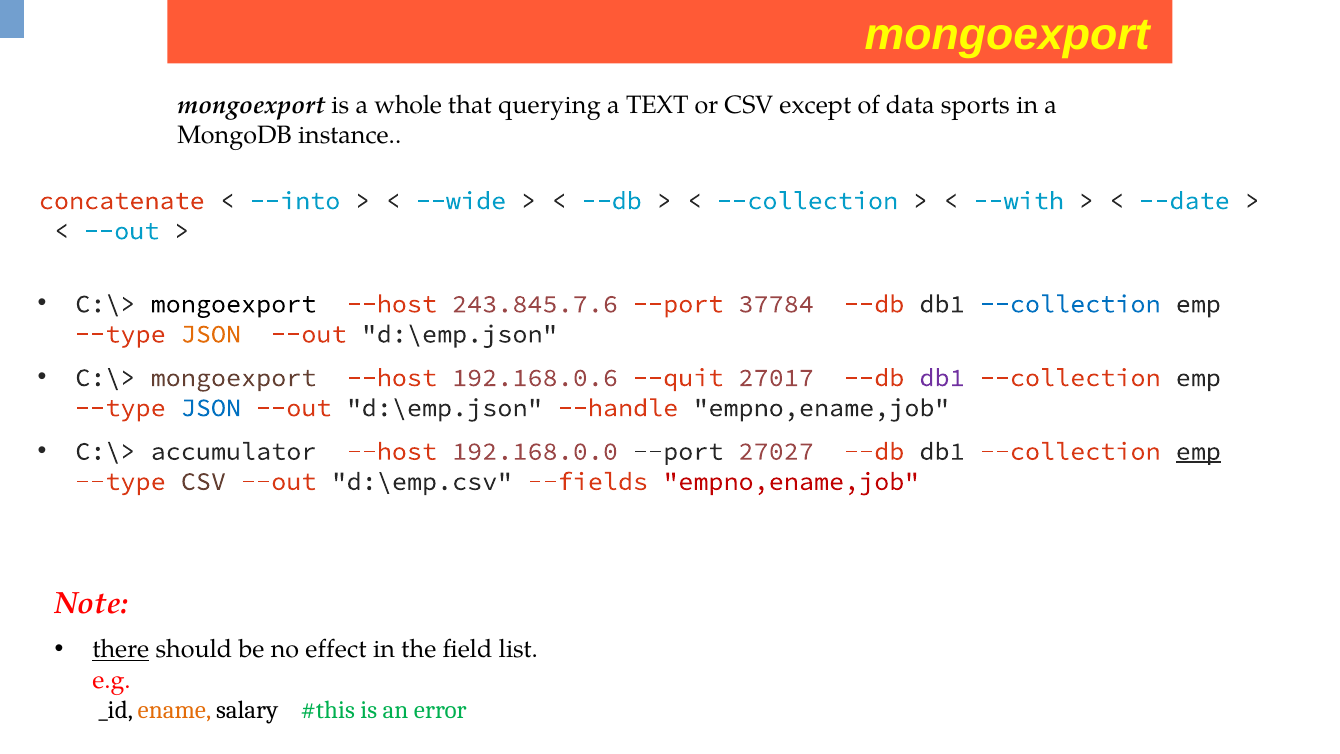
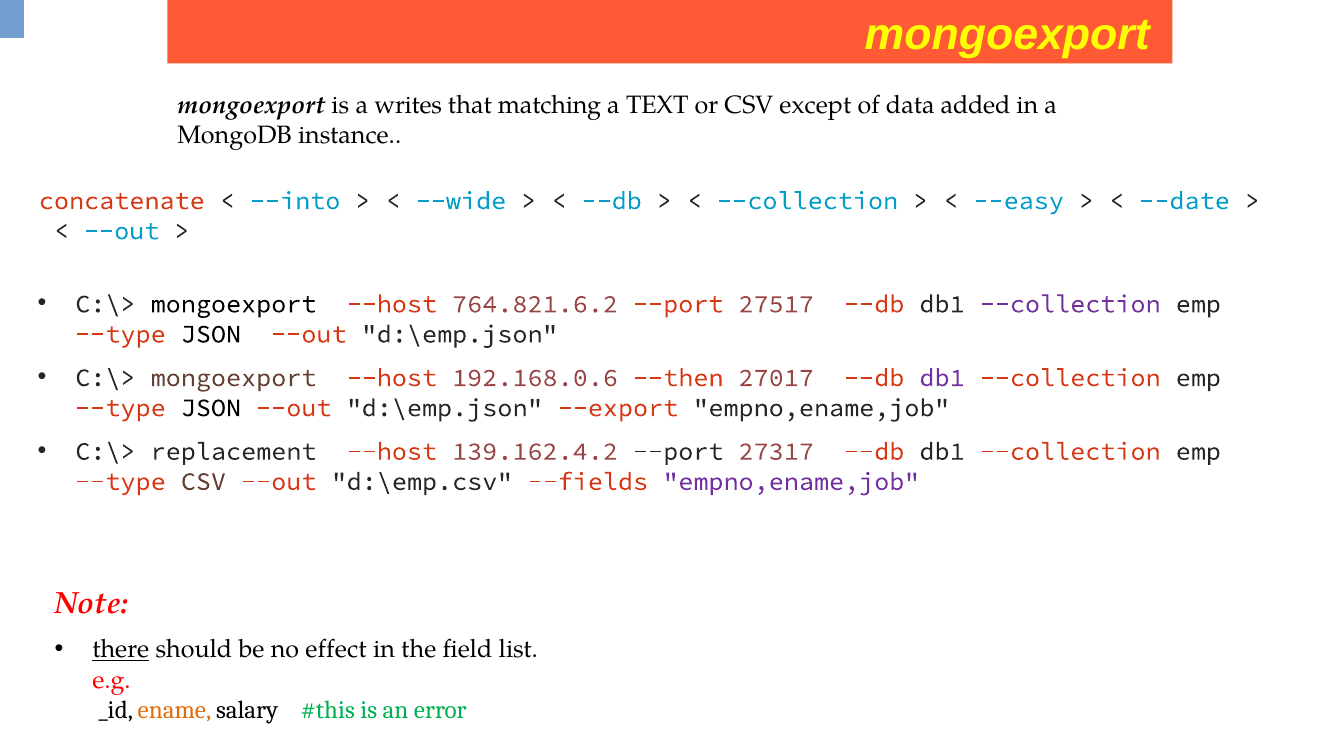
whole: whole -> writes (408, 106)
querying: querying -> matching (550, 106)
sports: sports -> added (976, 106)
--with: --with -> --easy (1019, 201)
243.845.7.6: 243.845.7.6 -> 764.821.6.2 (535, 304)
37784: 37784 -> 27517 (776, 304)
--collection colour: blue -> purple (1070, 304)
JSON colour: orange -> black (211, 334)
--quit: --quit -> --then (678, 378)
JSON colour: blue -> black (211, 408)
--handle: --handle -> --export (618, 408)
accumulator: accumulator -> replacement (234, 451)
192.168.0.0: 192.168.0.0 -> 139.162.4.2 (535, 451)
27027: 27027 -> 27317 (776, 451)
emp underline: present -> none (1198, 451)
empno,ename,job colour: red -> purple (791, 481)
